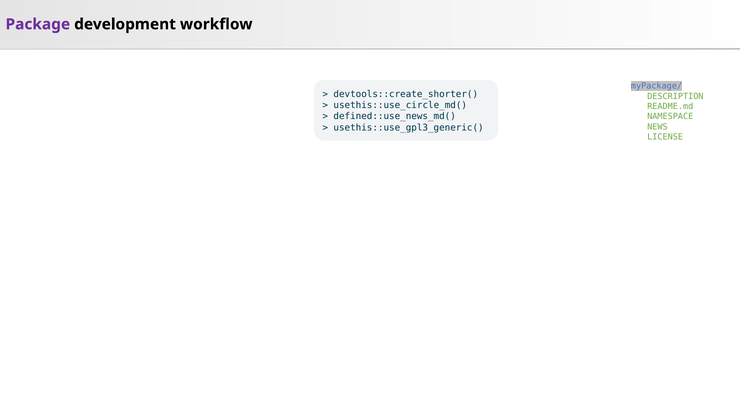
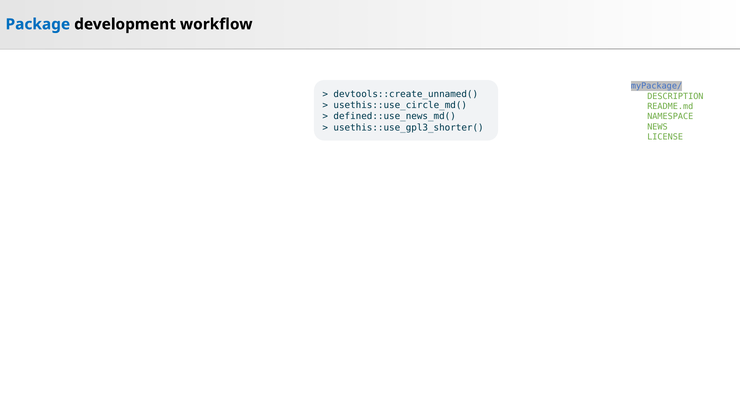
Package colour: purple -> blue (38, 24)
devtools::create_shorter(: devtools::create_shorter( -> devtools::create_unnamed( (406, 94)
usethis::use_gpl3_generic(: usethis::use_gpl3_generic( -> usethis::use_gpl3_shorter( (409, 128)
